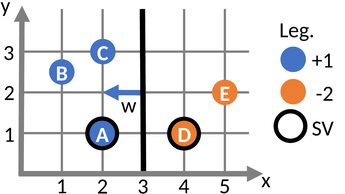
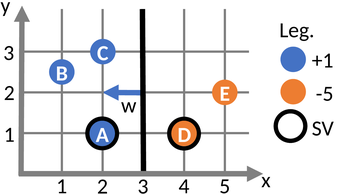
-2: -2 -> -5 (325, 94)
